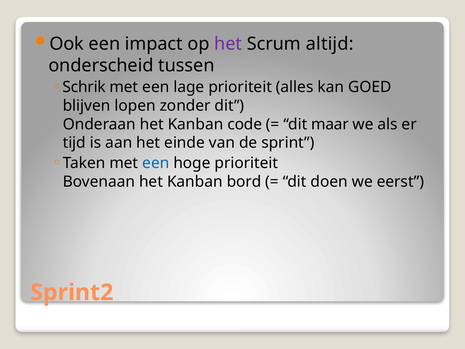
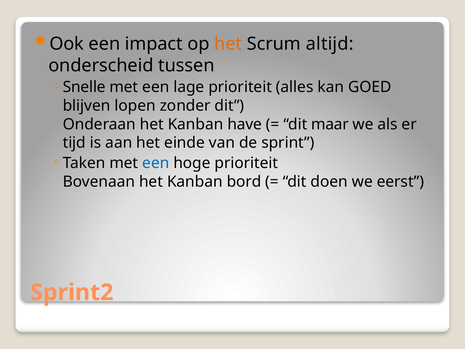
het colour: purple -> orange (228, 44)
Schrik: Schrik -> Snelle (84, 87)
code: code -> have (245, 124)
